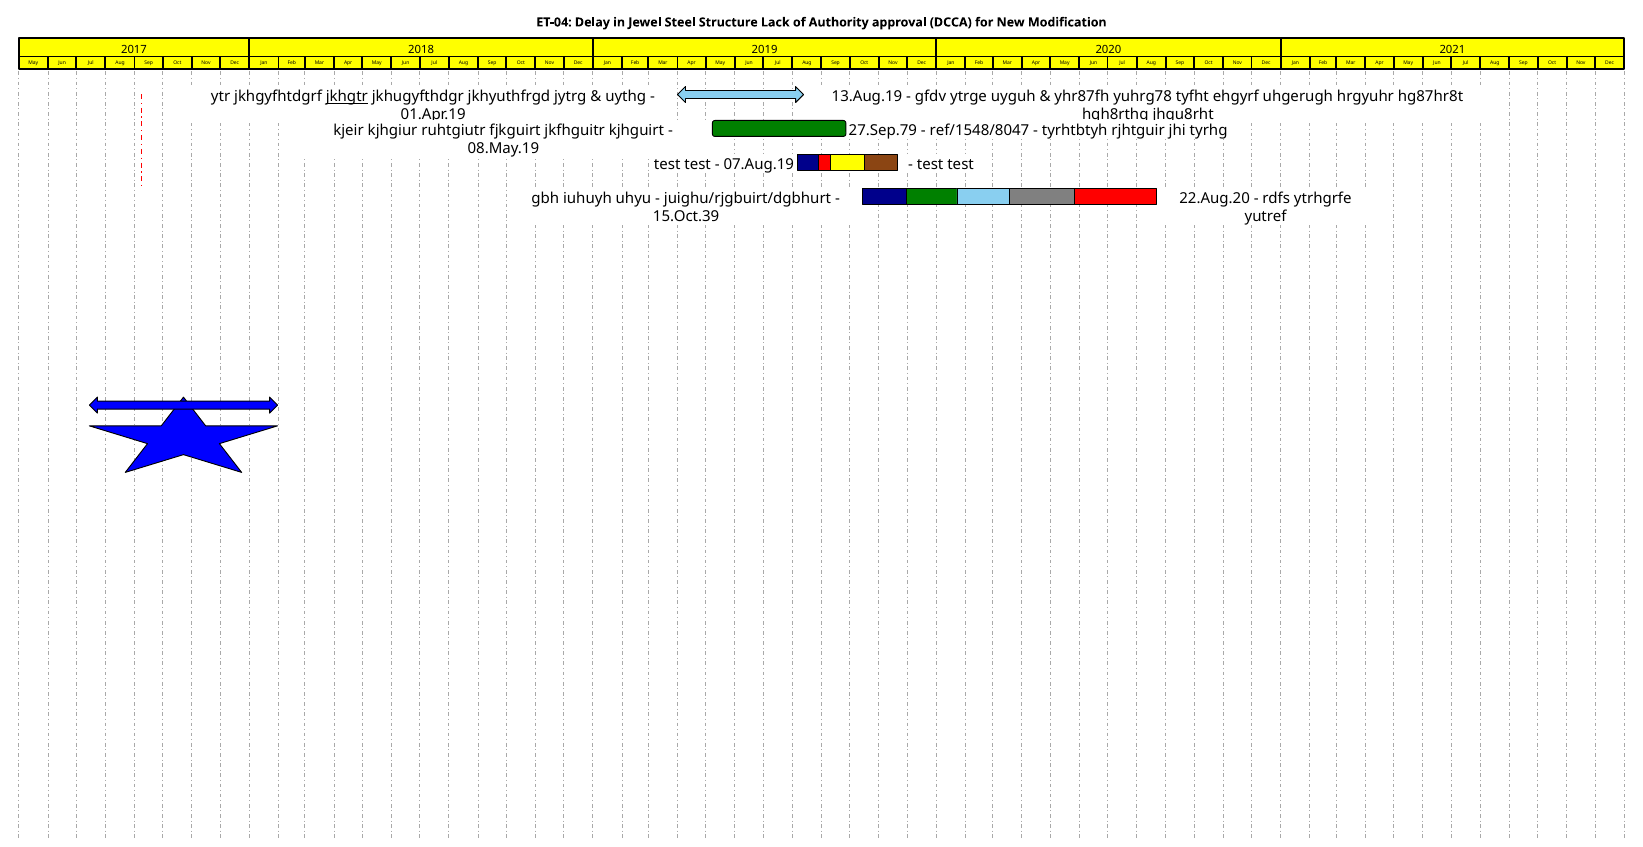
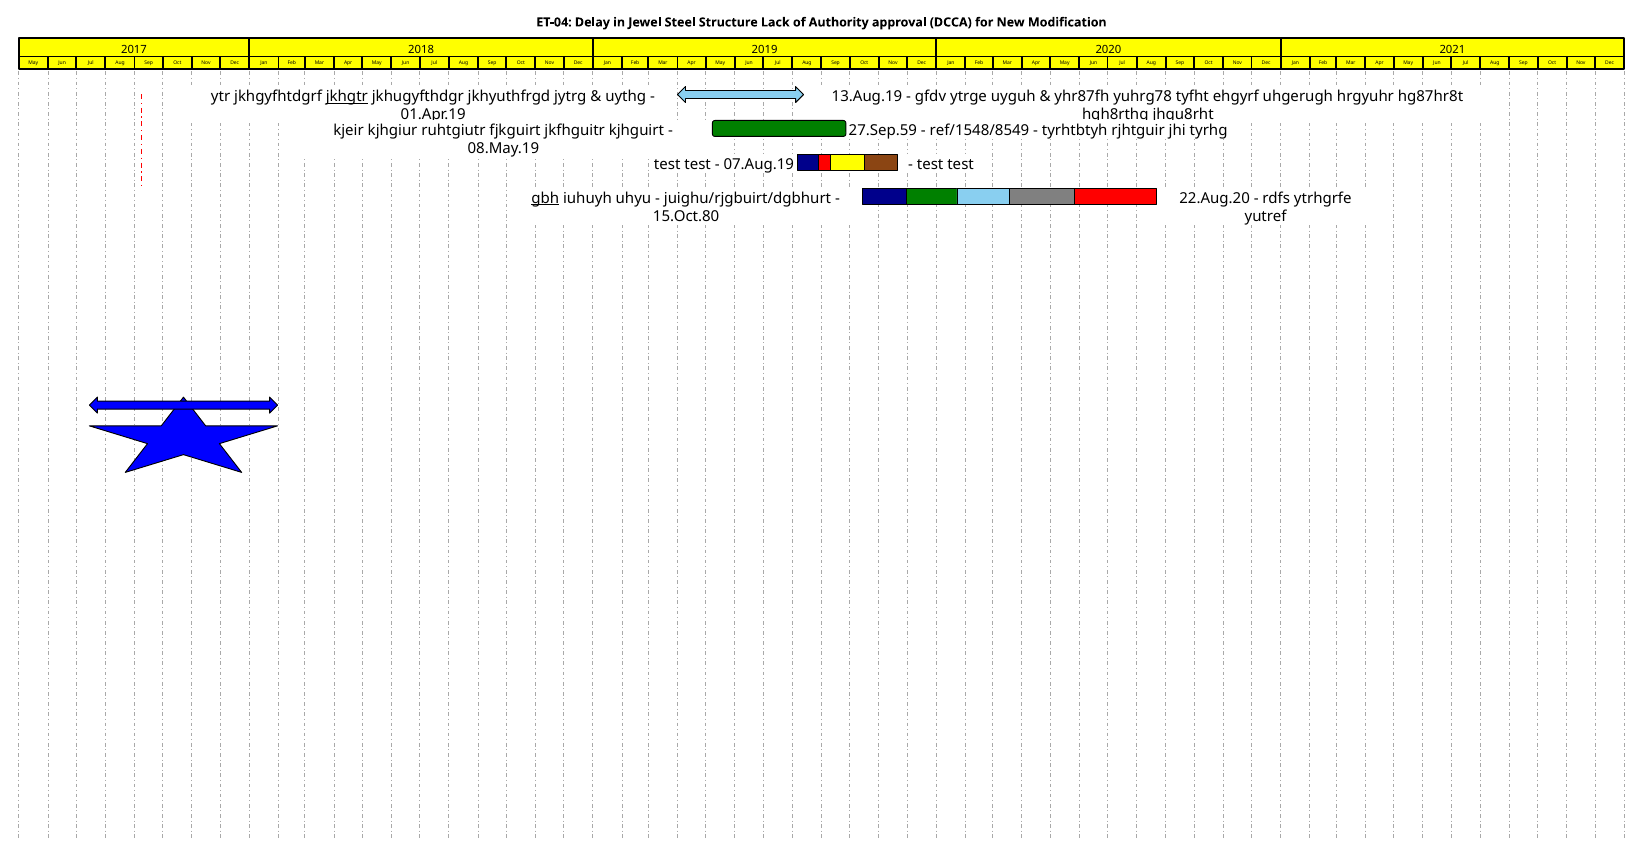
27.Sep.79: 27.Sep.79 -> 27.Sep.59 (883, 131)
ref/1548/8047: ref/1548/8047 -> ref/1548/8549 (979, 131)
gbh underline: none -> present (545, 198)
15.Oct.39: 15.Oct.39 -> 15.Oct.80 (686, 216)
